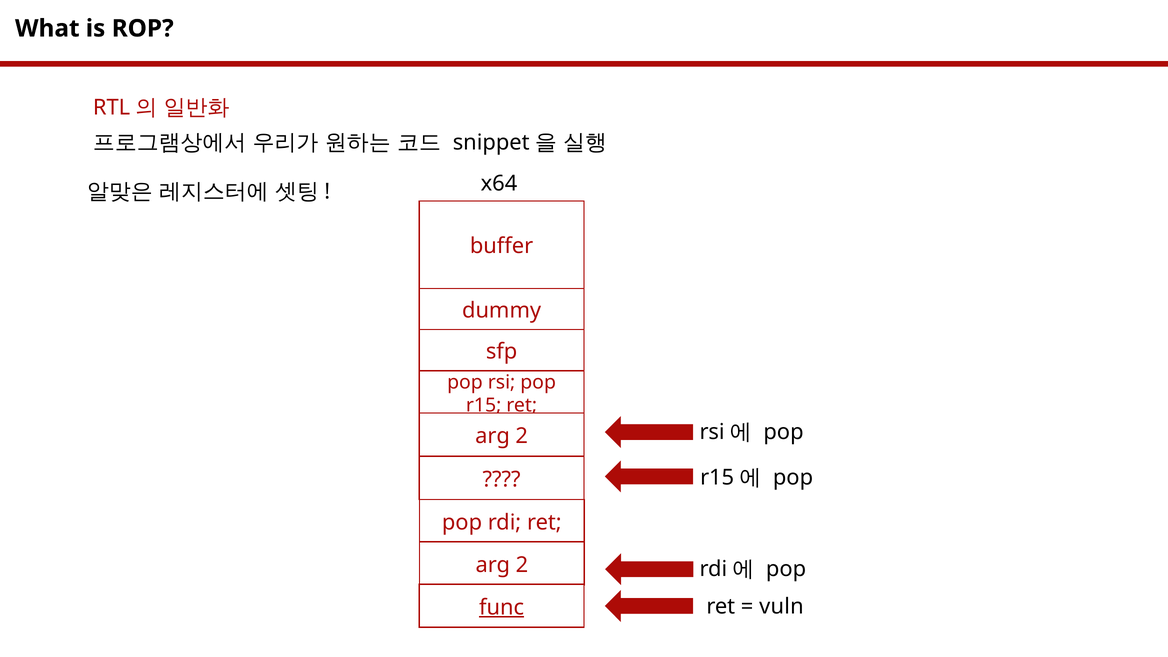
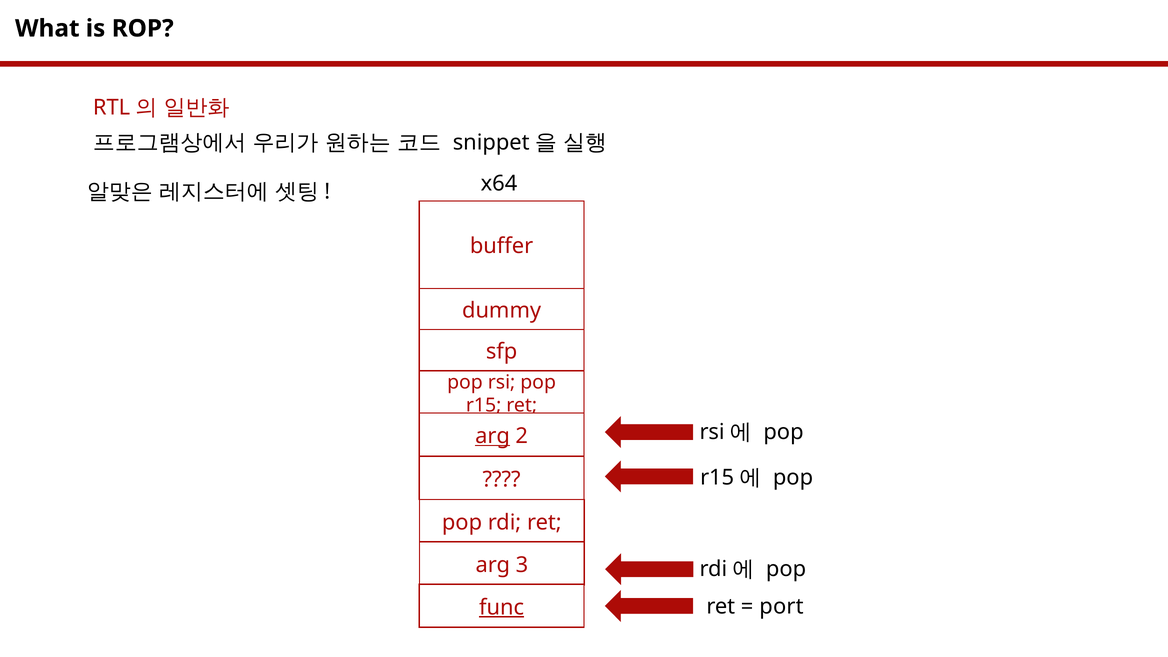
arg underline: none -> present (493, 436)
2: 2 -> 3 (522, 565)
vuln: vuln -> port (781, 606)
